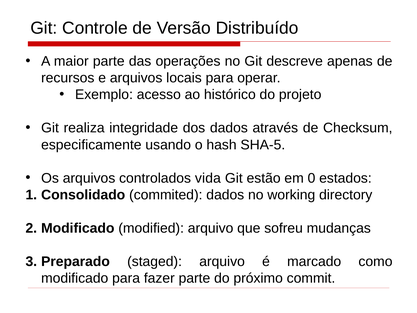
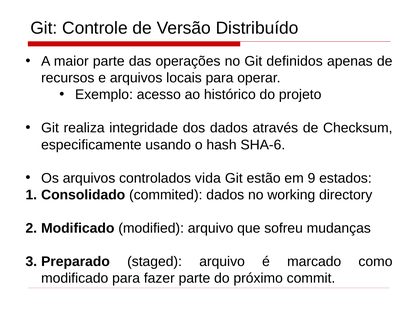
descreve: descreve -> definidos (295, 61)
SHA-5: SHA-5 -> SHA-6 (263, 145)
0: 0 -> 9 (311, 178)
